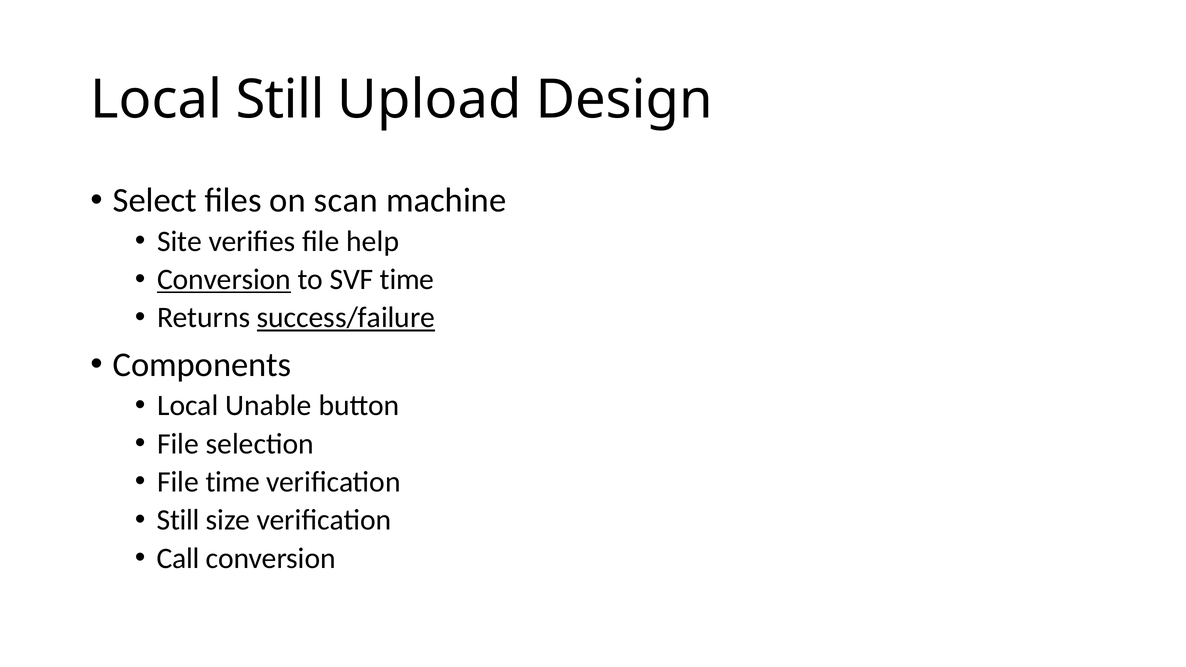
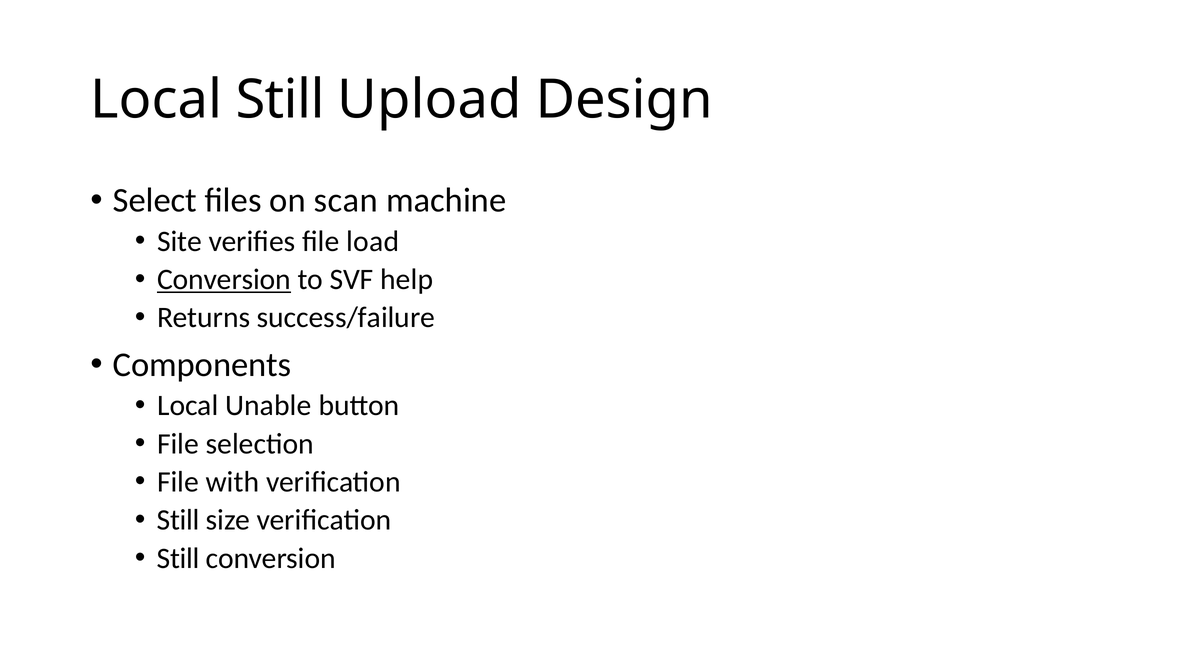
help: help -> load (373, 241)
SVF time: time -> help (407, 280)
success/failure underline: present -> none (346, 318)
File time: time -> with (233, 482)
Call: Call -> Still (178, 558)
